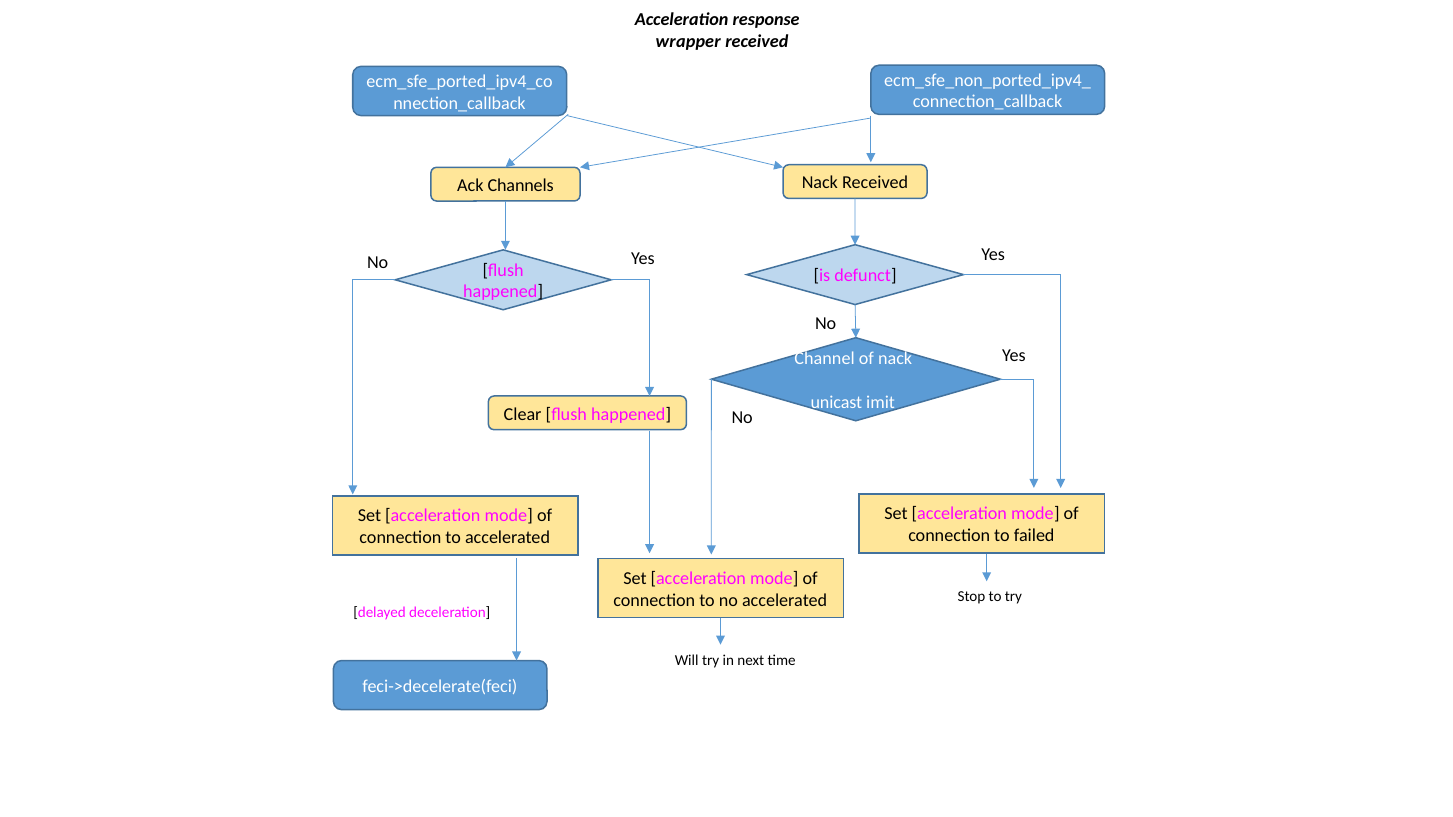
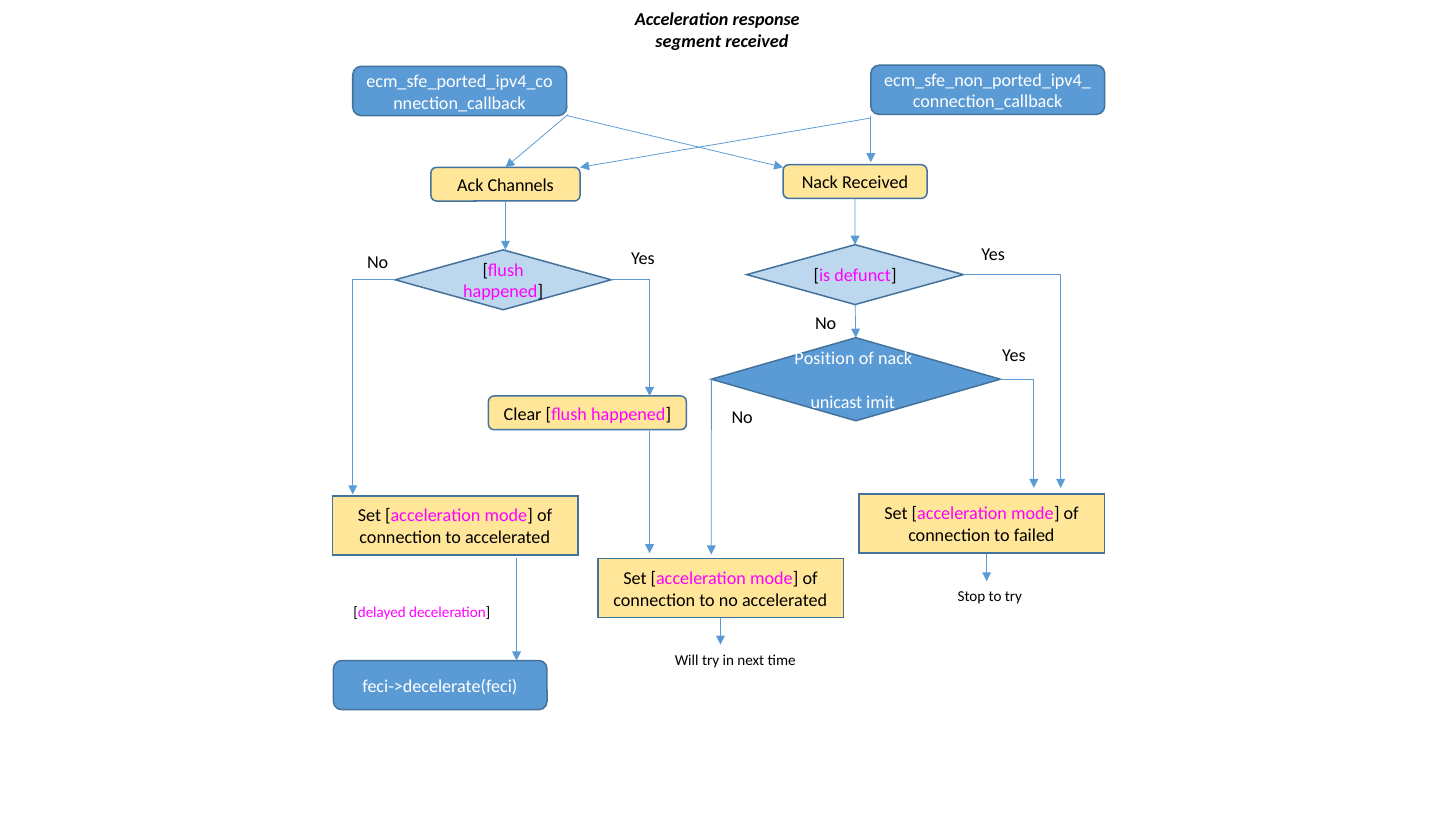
wrapper: wrapper -> segment (688, 42)
Channel: Channel -> Position (825, 359)
